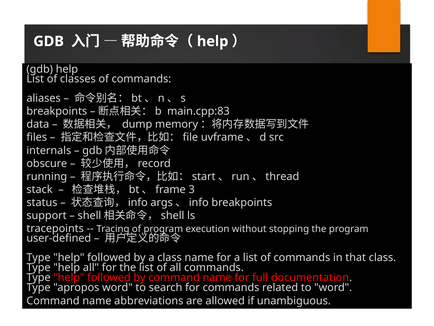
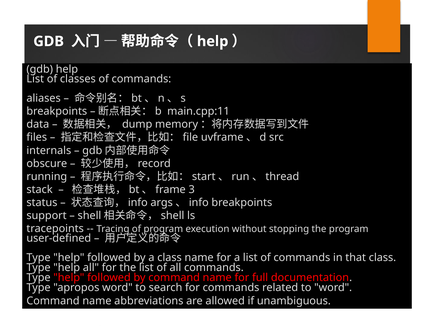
main.cpp:83: main.cpp:83 -> main.cpp:11 (198, 111)
